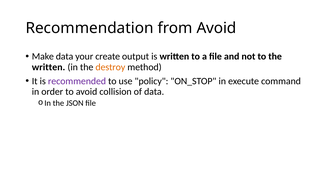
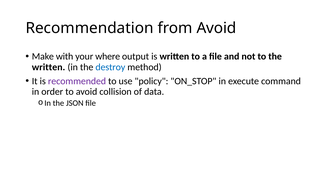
Make data: data -> with (65, 57)
create: create -> where (108, 57)
destroy colour: orange -> blue (110, 67)
